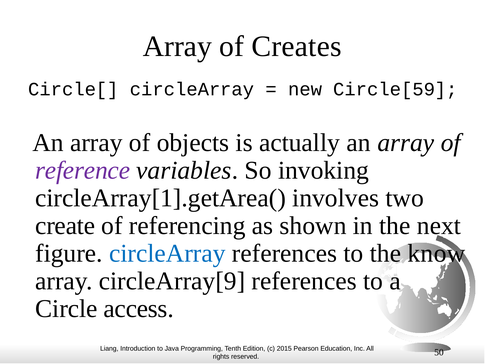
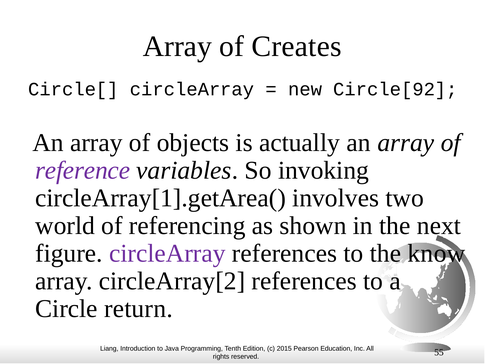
Circle[59: Circle[59 -> Circle[92 (395, 89)
create: create -> world (65, 225)
circleArray colour: blue -> purple (167, 253)
circleArray[9: circleArray[9 -> circleArray[2 (172, 281)
access: access -> return (138, 308)
50: 50 -> 55 (439, 352)
